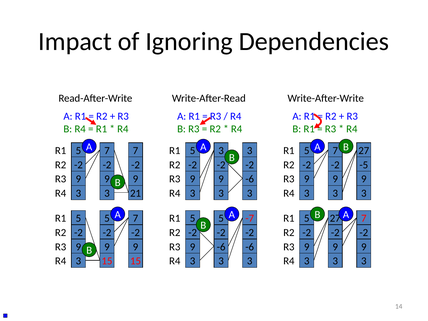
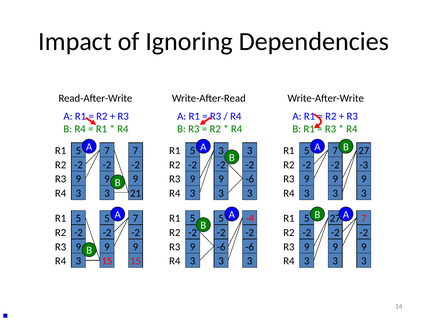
-5: -5 -> -3 (364, 165)
-7: -7 -> -4 (250, 218)
